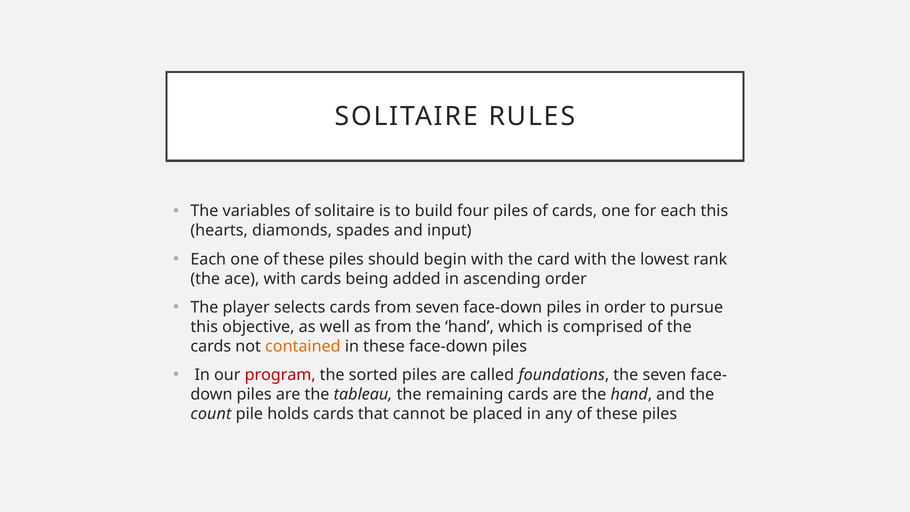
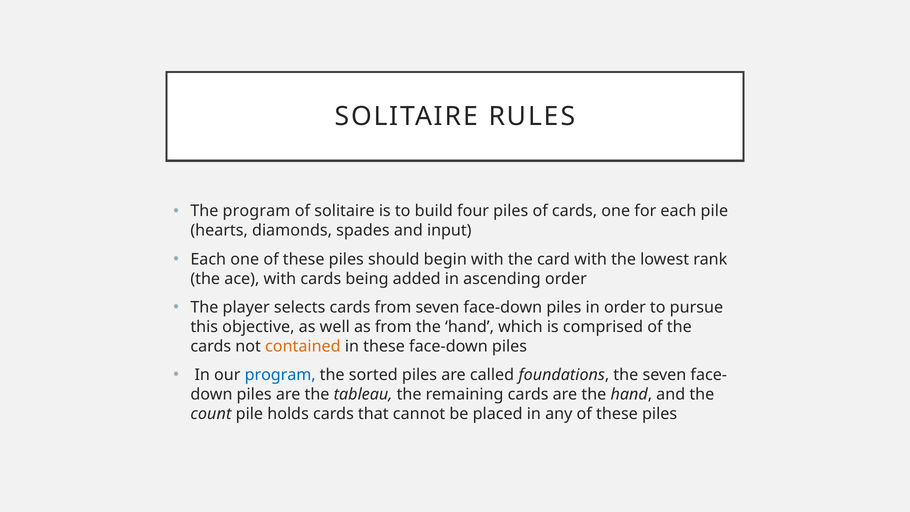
The variables: variables -> program (257, 211)
each this: this -> pile (714, 211)
program colour: red -> blue (280, 375)
